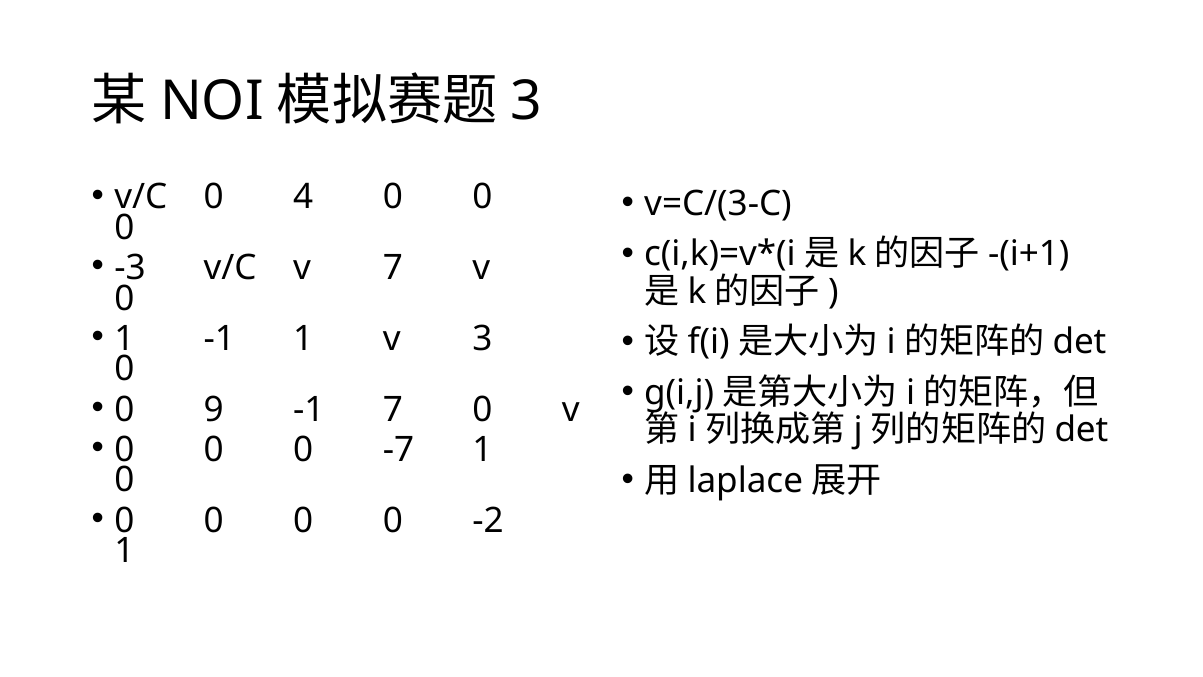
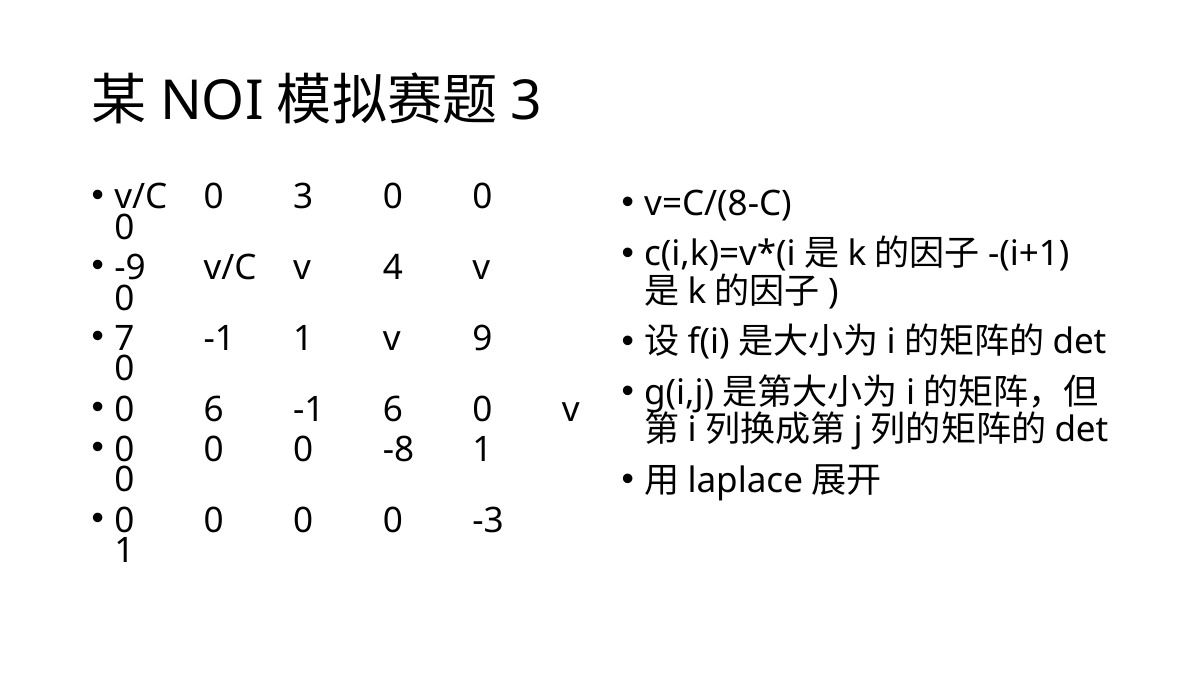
0 4: 4 -> 3 (303, 197)
v=C/(3-C: v=C/(3-C -> v=C/(8-C (718, 203)
-3: -3 -> -9 (130, 268)
v 7: 7 -> 4 (393, 268)
1: 1 -> 7 (124, 339)
v 3: 3 -> 9 (482, 339)
0 9: 9 -> 6 (214, 409)
-1 7: 7 -> 6 (393, 409)
-7: -7 -> -8 (398, 450)
-2: -2 -> -3 (488, 520)
